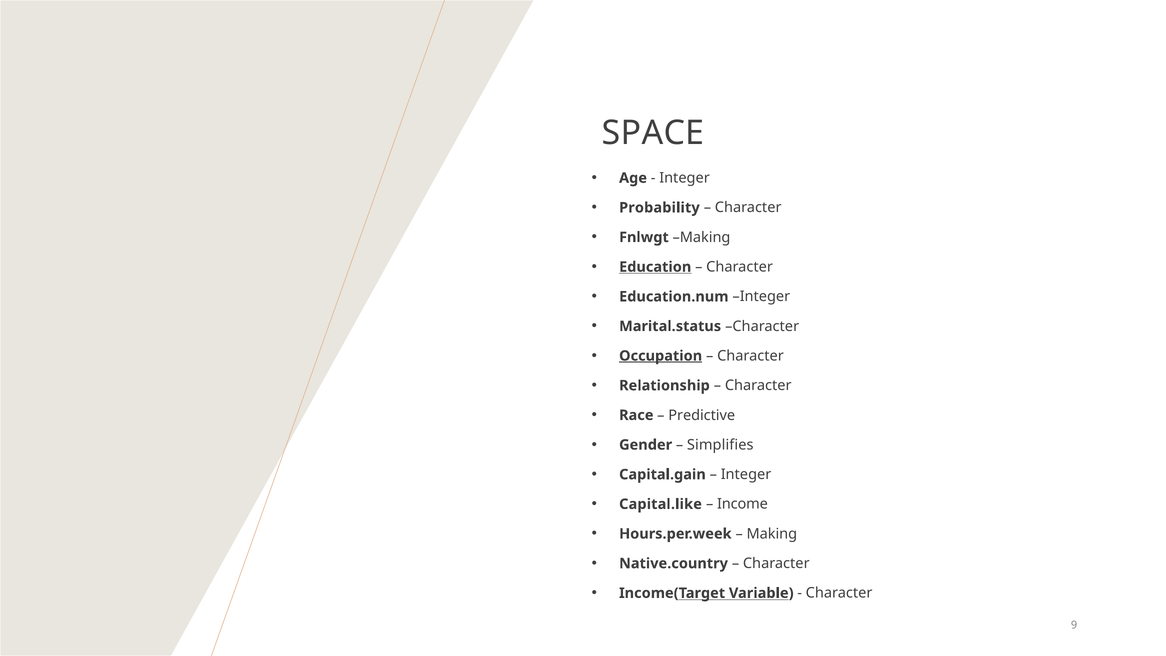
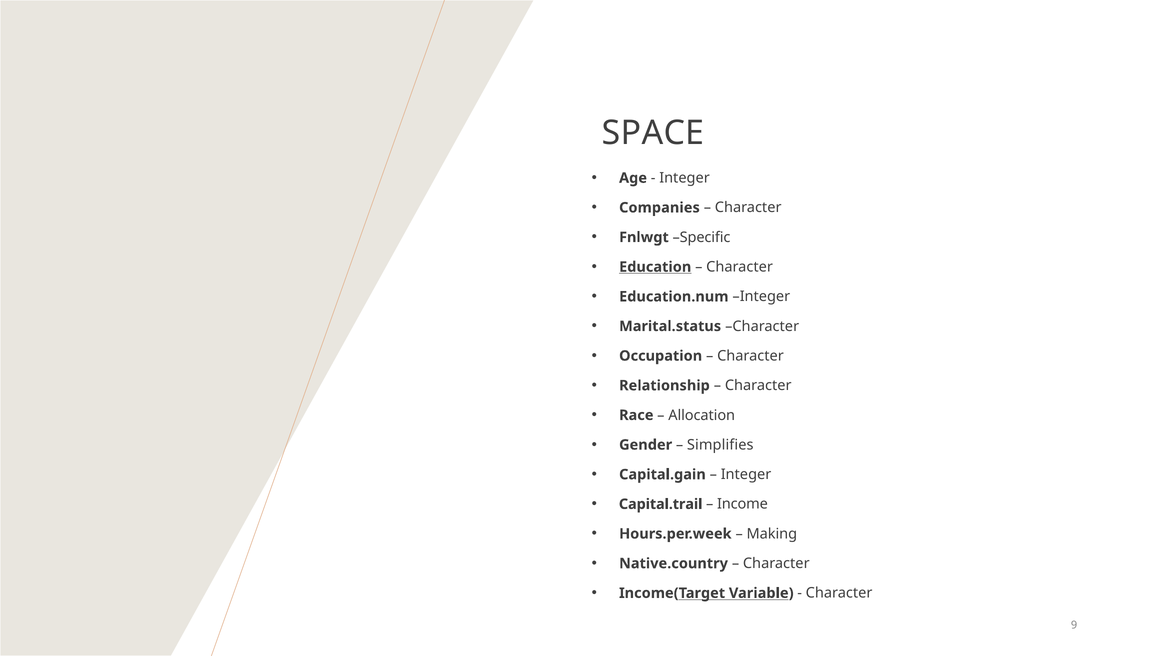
Probability: Probability -> Companies (659, 208)
Fnlwgt Making: Making -> Specific (702, 237)
Occupation underline: present -> none (661, 356)
Predictive: Predictive -> Allocation (702, 415)
Capital.like: Capital.like -> Capital.trail (661, 504)
